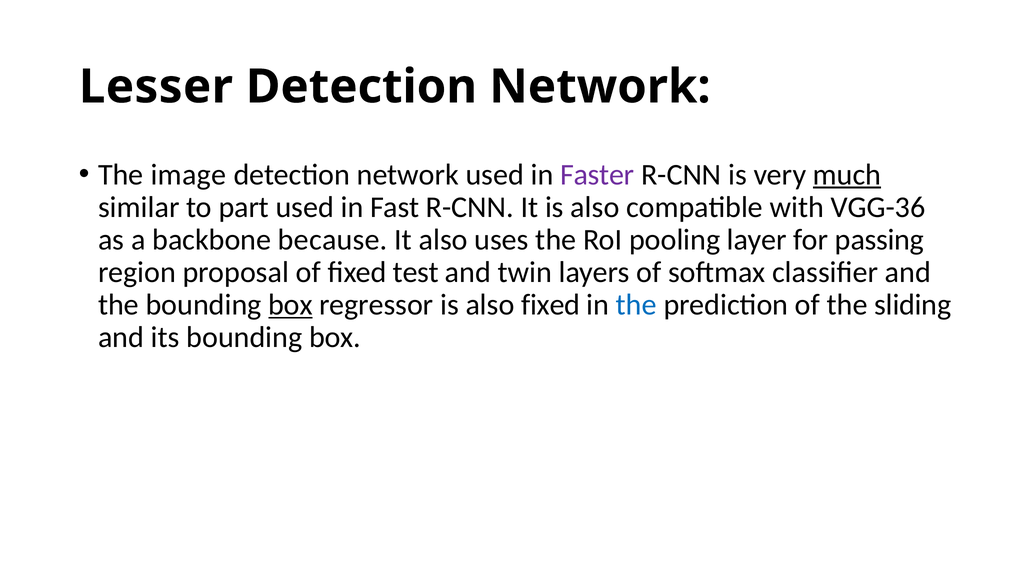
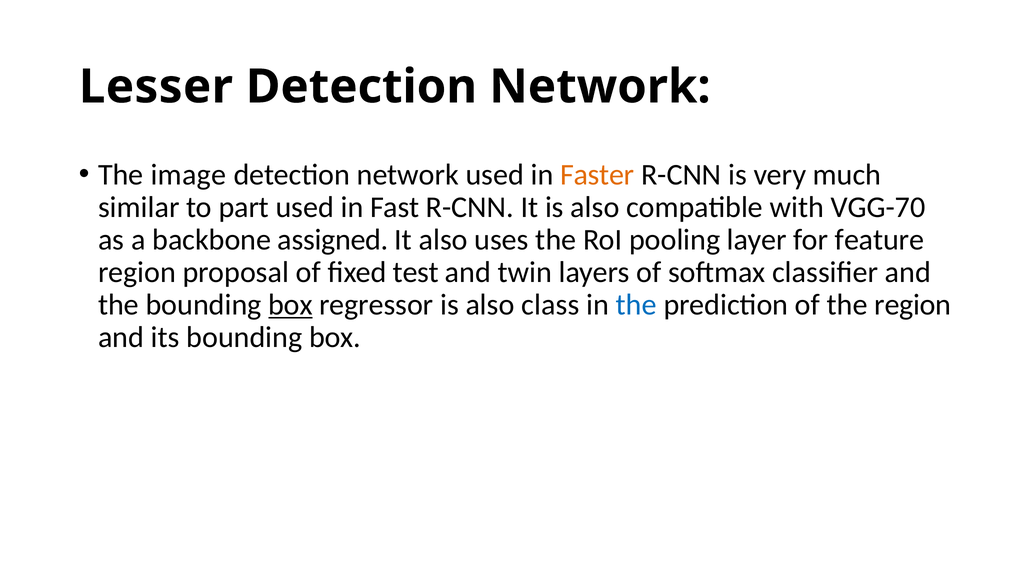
Faster colour: purple -> orange (597, 175)
much underline: present -> none (847, 175)
VGG-36: VGG-36 -> VGG-70 (878, 207)
because: because -> assigned (333, 240)
passing: passing -> feature (880, 240)
also fixed: fixed -> class (550, 305)
the sliding: sliding -> region (913, 305)
